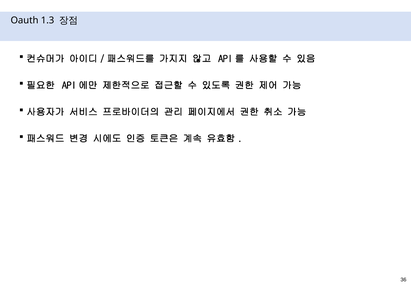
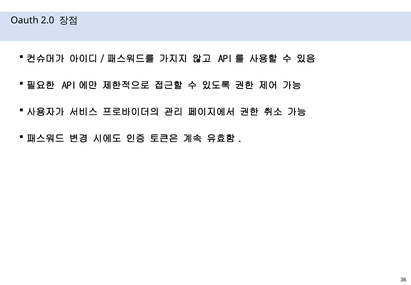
1.3: 1.3 -> 2.0 (48, 20)
